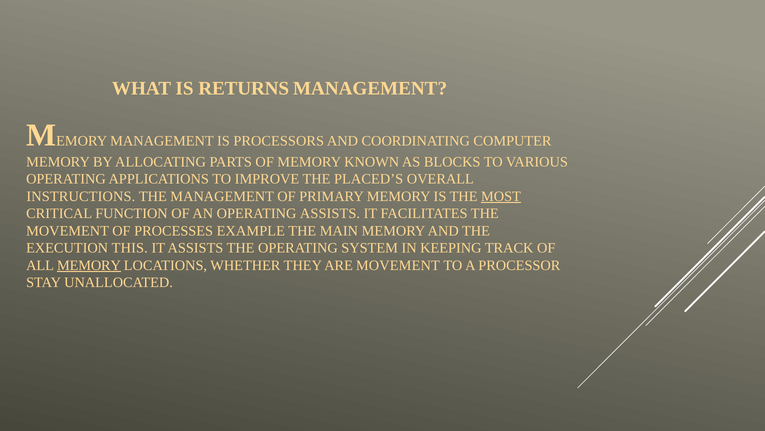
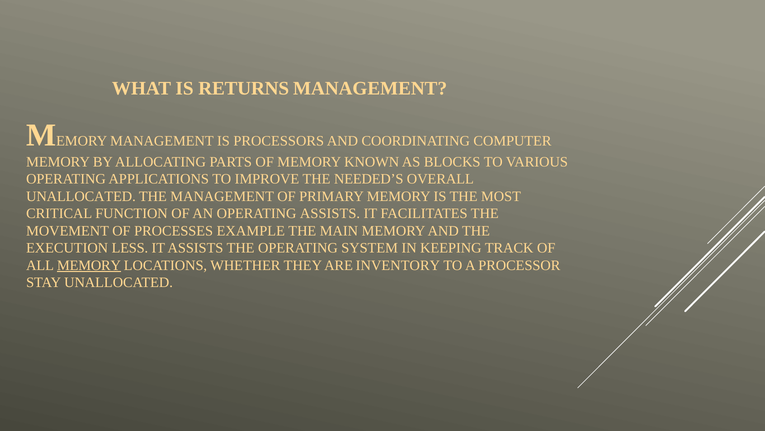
PLACED’S: PLACED’S -> NEEDED’S (369, 179)
INSTRUCTIONS: INSTRUCTIONS -> UNALLOCATED (81, 196)
MOST underline: present -> none (501, 196)
THIS: THIS -> LESS (130, 248)
ARE MOVEMENT: MOVEMENT -> INVENTORY (398, 265)
